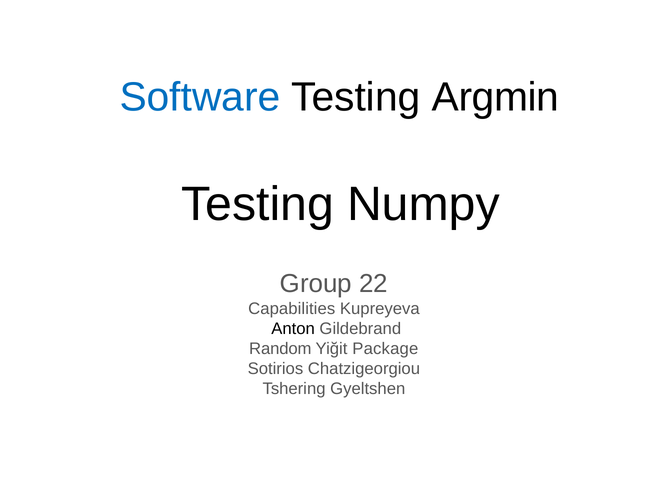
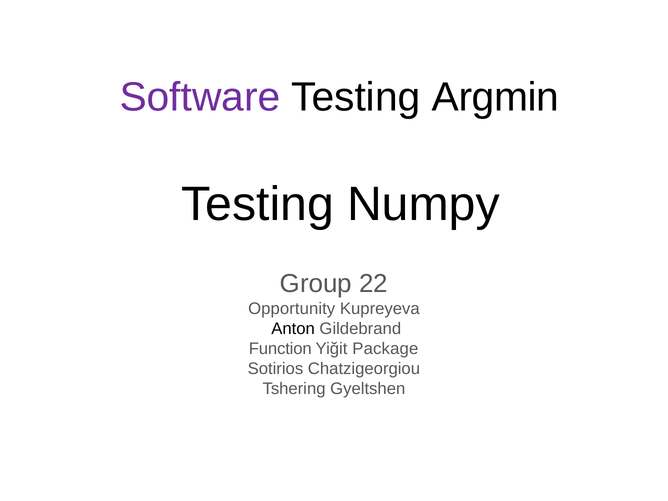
Software colour: blue -> purple (200, 97)
Capabilities: Capabilities -> Opportunity (292, 309)
Random: Random -> Function (280, 349)
